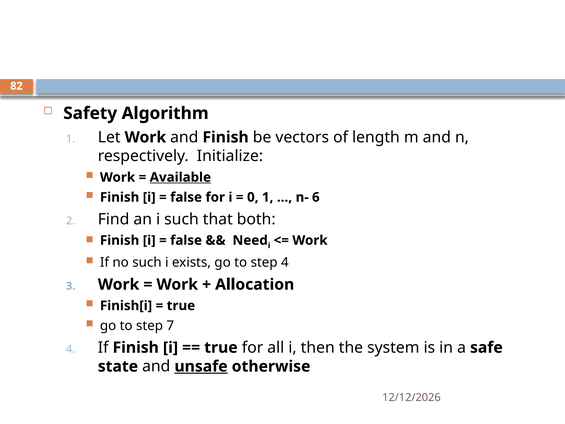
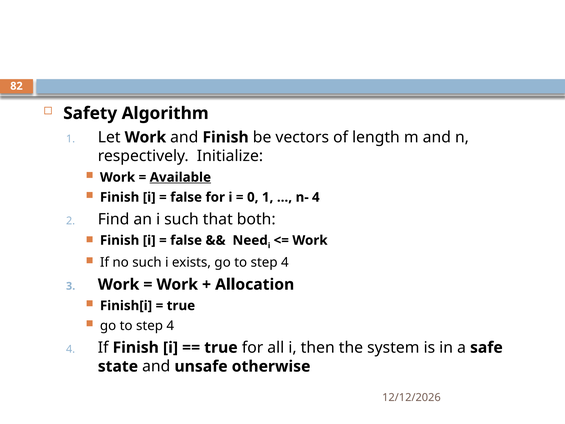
n- 6: 6 -> 4 (316, 197)
7: 7 -> 4 (170, 325)
unsafe underline: present -> none (201, 366)
